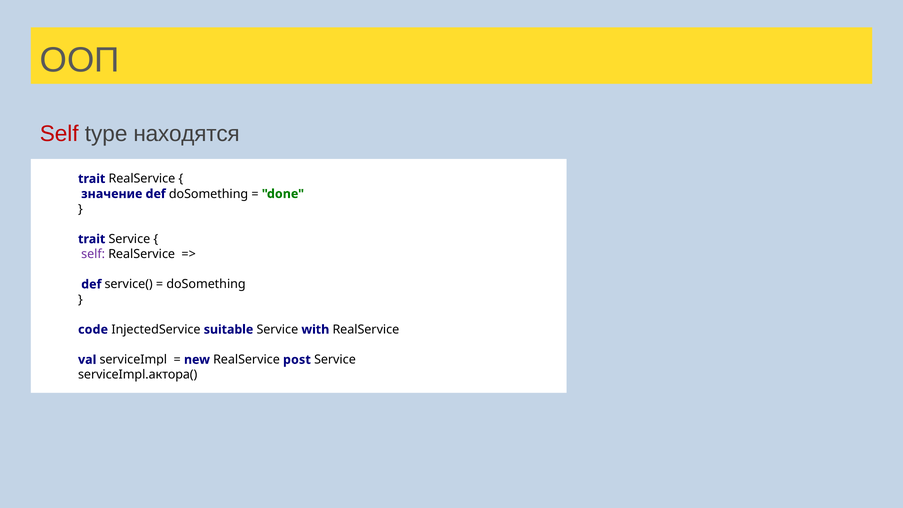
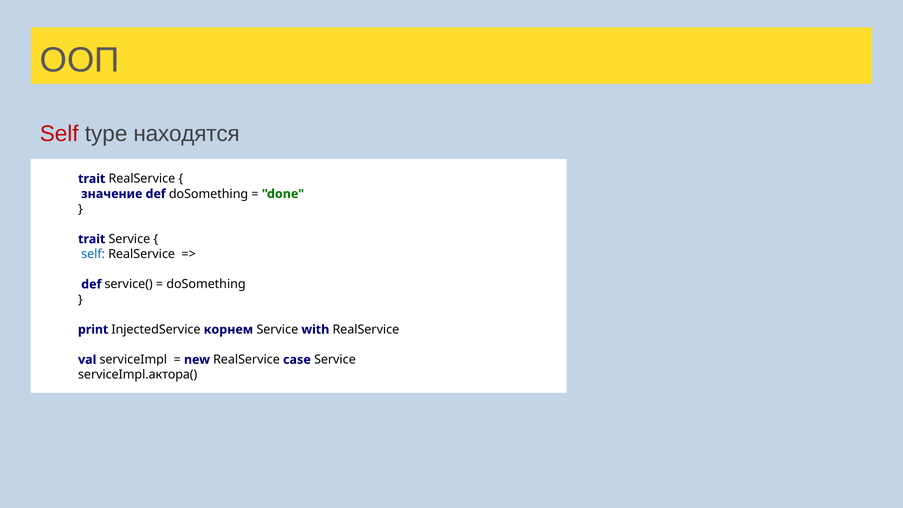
self colour: purple -> blue (93, 254)
code: code -> print (93, 330)
suitable: suitable -> корнем (228, 330)
post: post -> case (297, 360)
